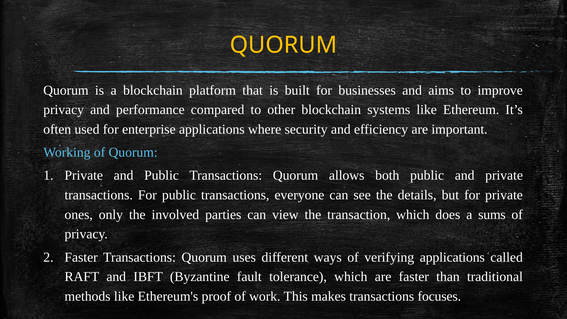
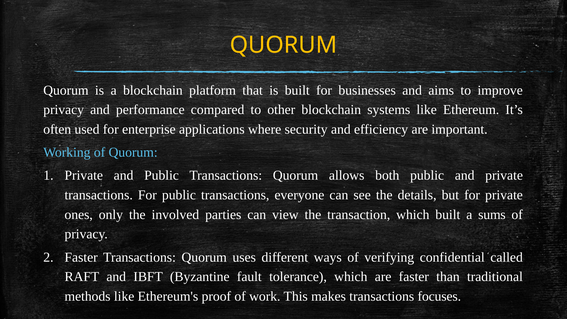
which does: does -> built (448, 215)
verifying applications: applications -> confidential (452, 257)
